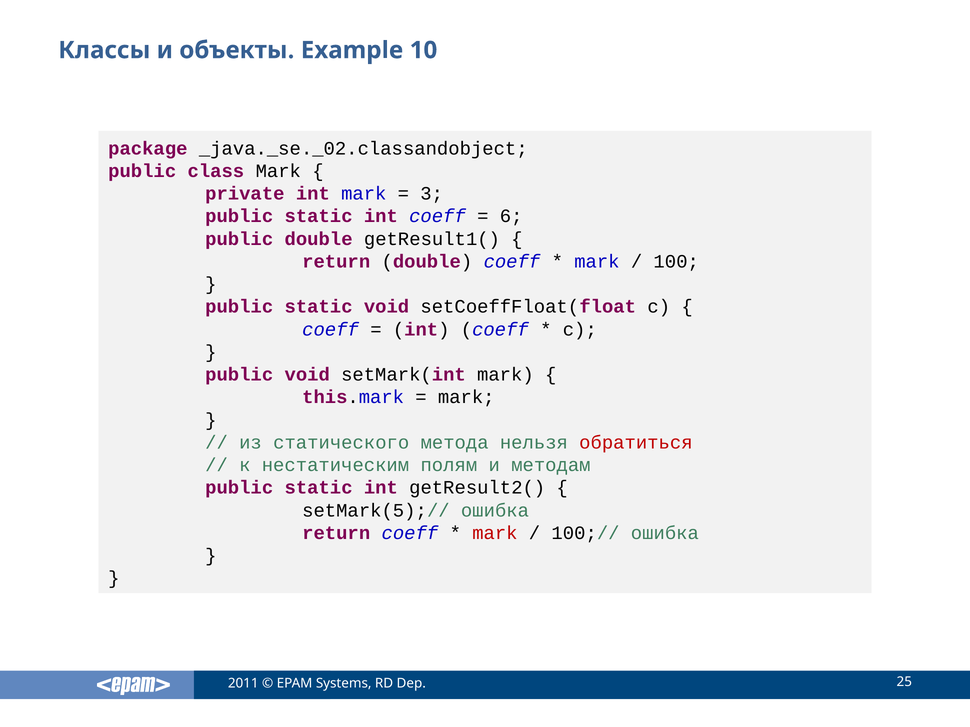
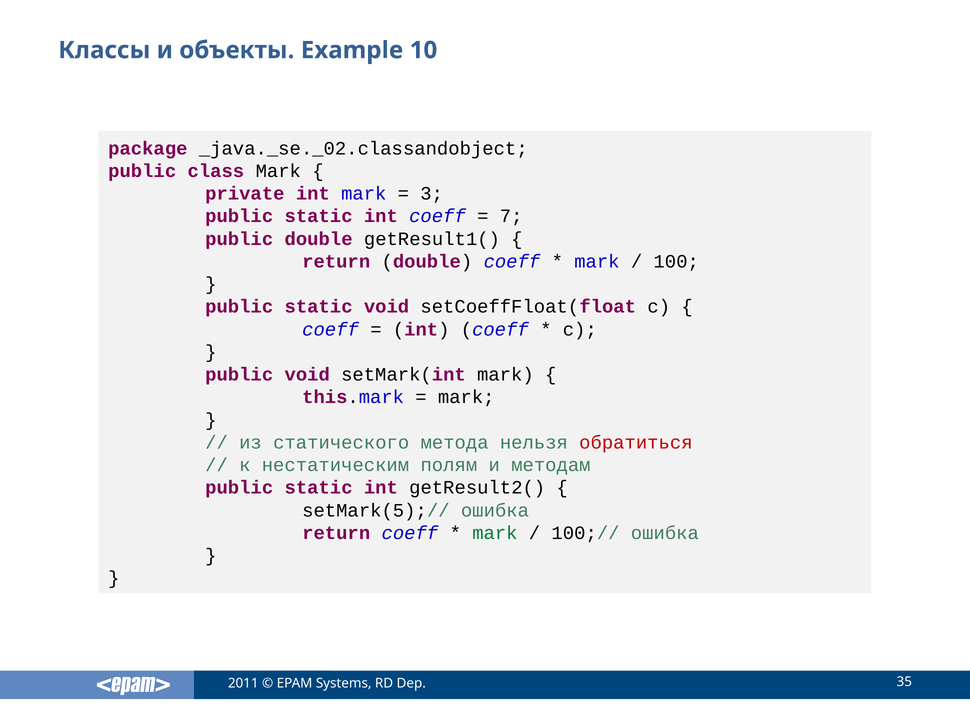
6: 6 -> 7 (511, 216)
mark colour: red -> green (495, 533)
25: 25 -> 35 (904, 682)
